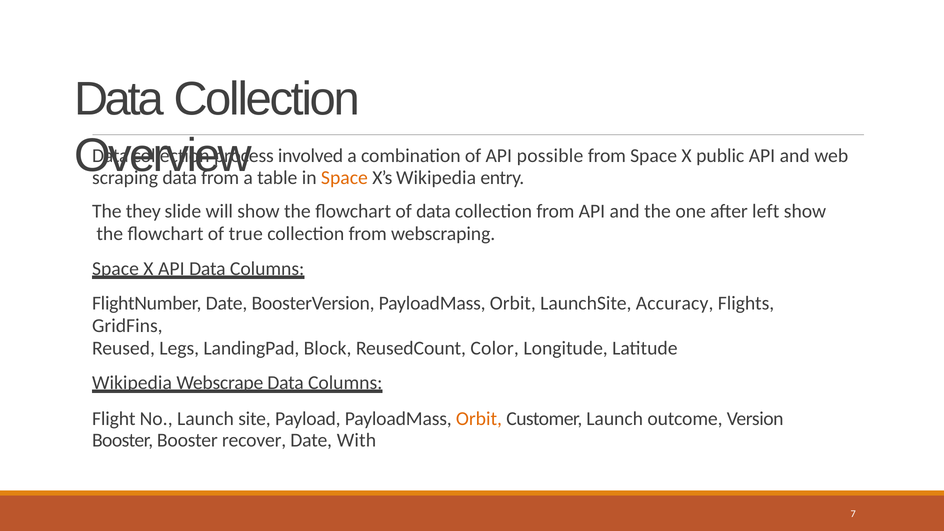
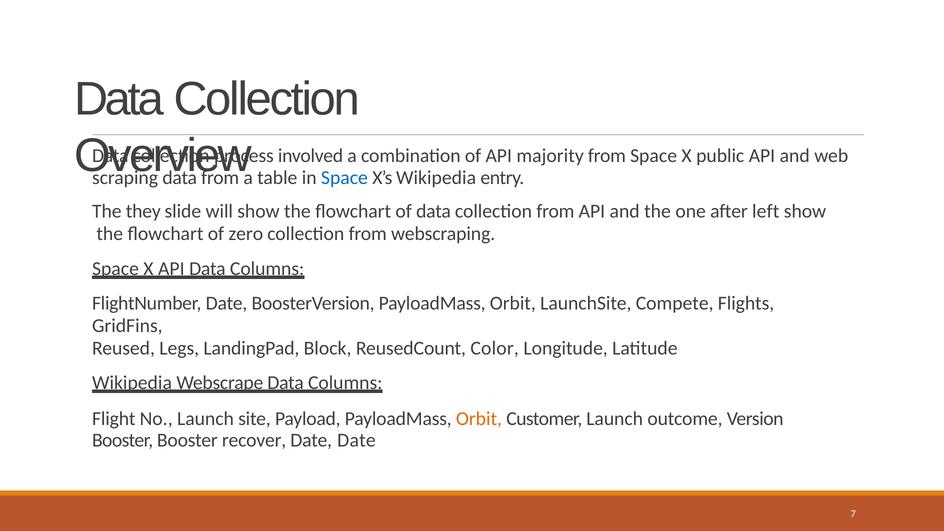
possible: possible -> majority (550, 156)
Space colour: orange -> blue (344, 178)
true: true -> zero (246, 234)
Accuracy: Accuracy -> Compete (675, 303)
Date With: With -> Date (356, 440)
